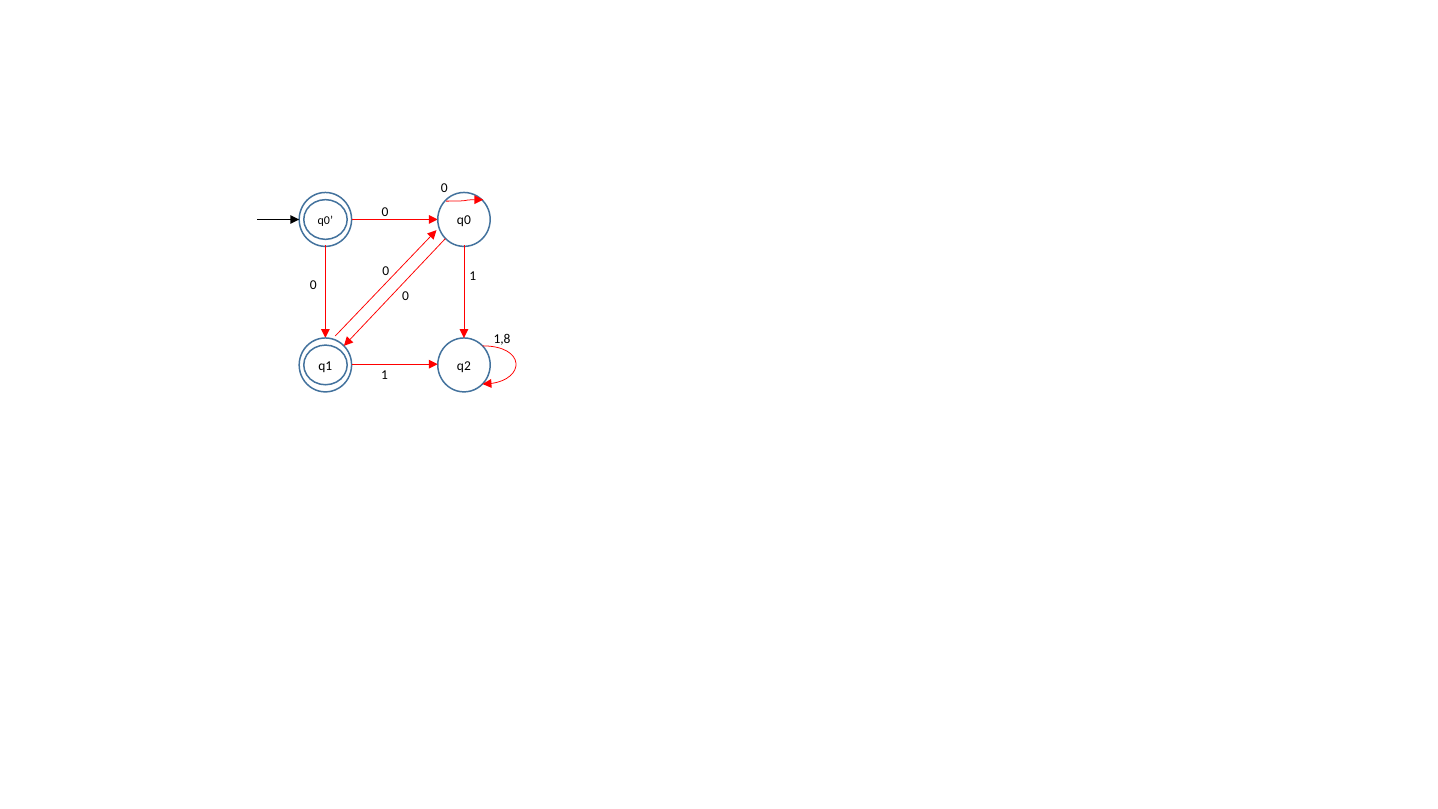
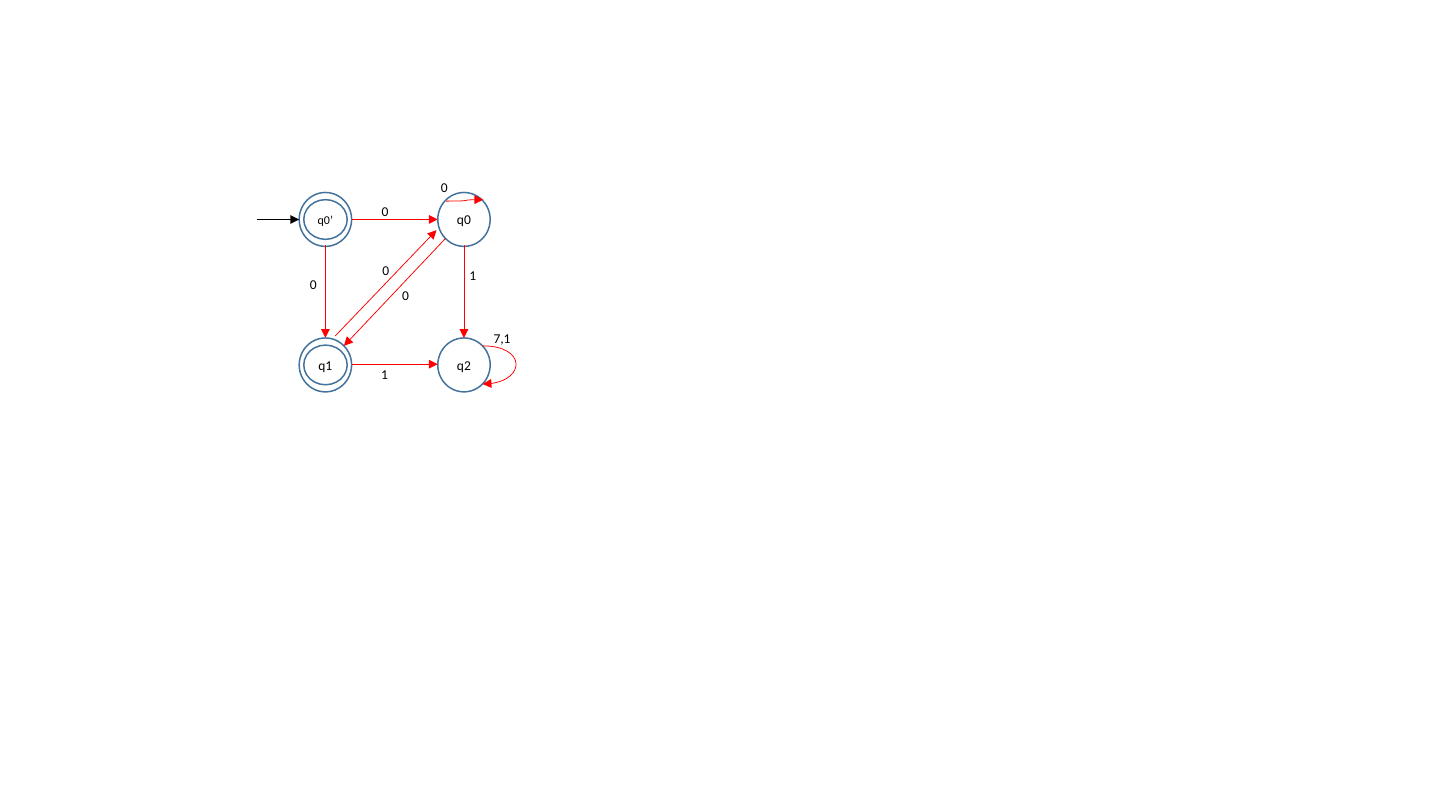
1,8: 1,8 -> 7,1 (502, 339)
